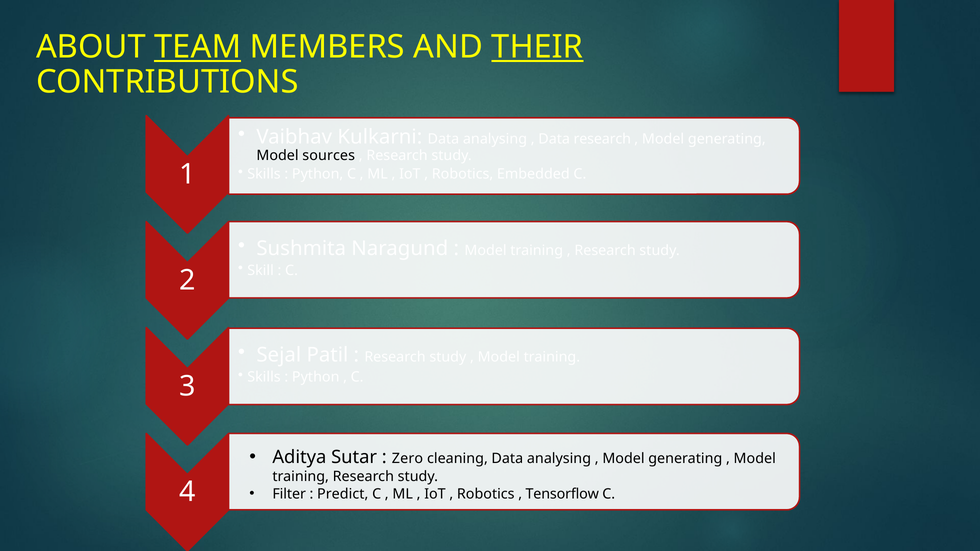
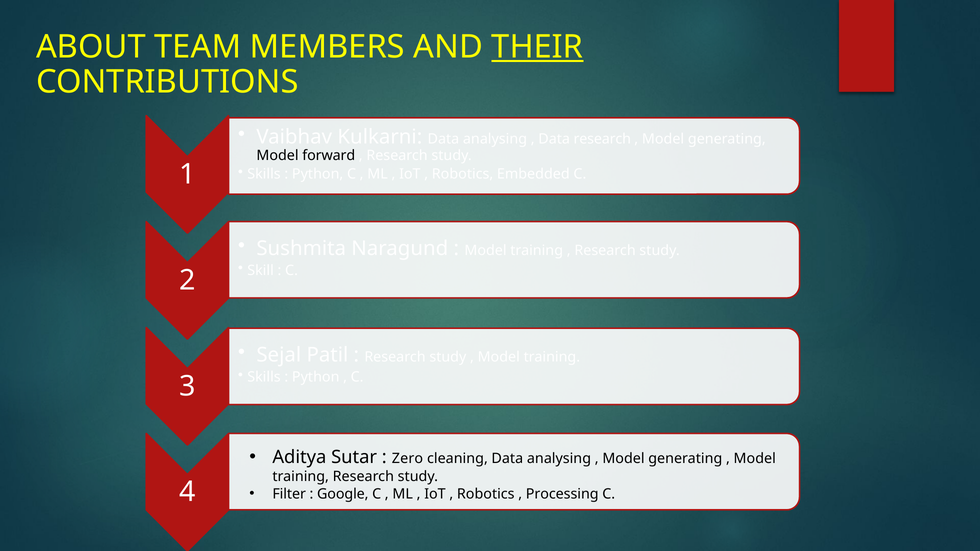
TEAM underline: present -> none (198, 47)
sources: sources -> forward (329, 156)
Predict: Predict -> Google (343, 494)
Tensorflow: Tensorflow -> Processing (562, 494)
